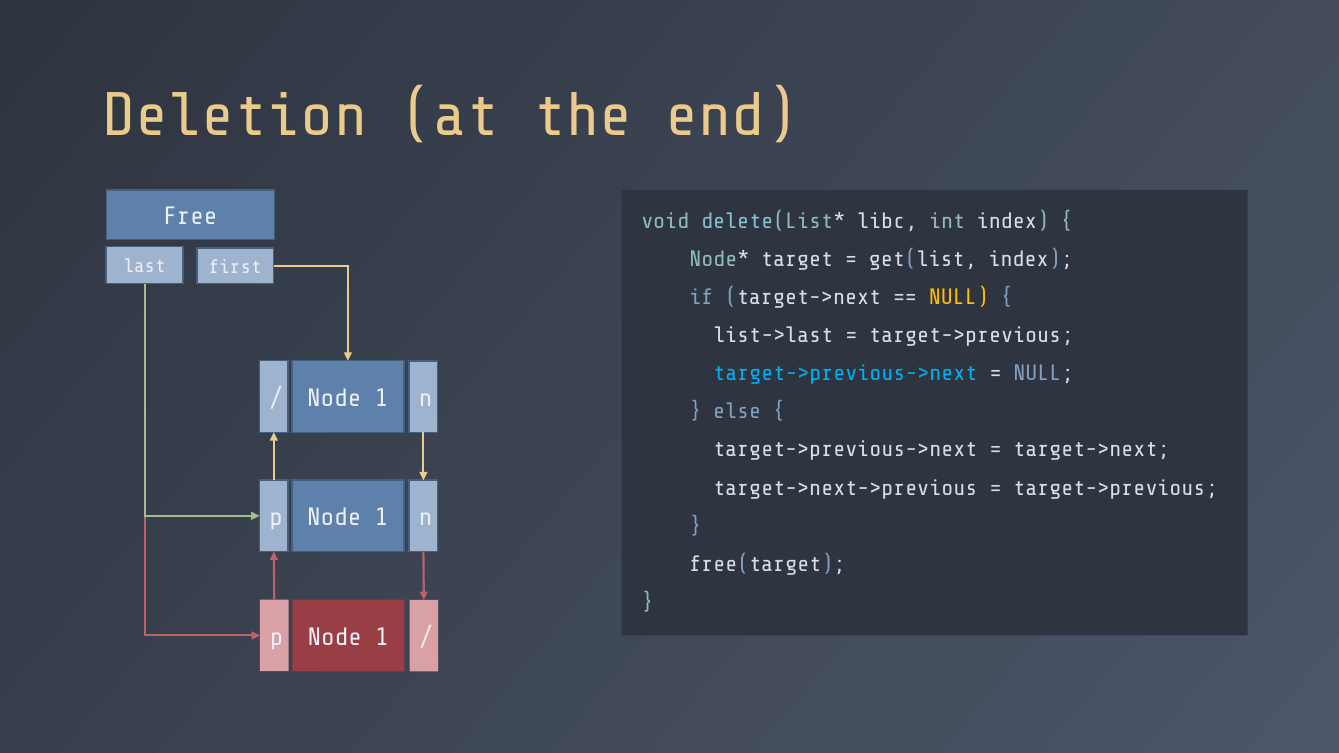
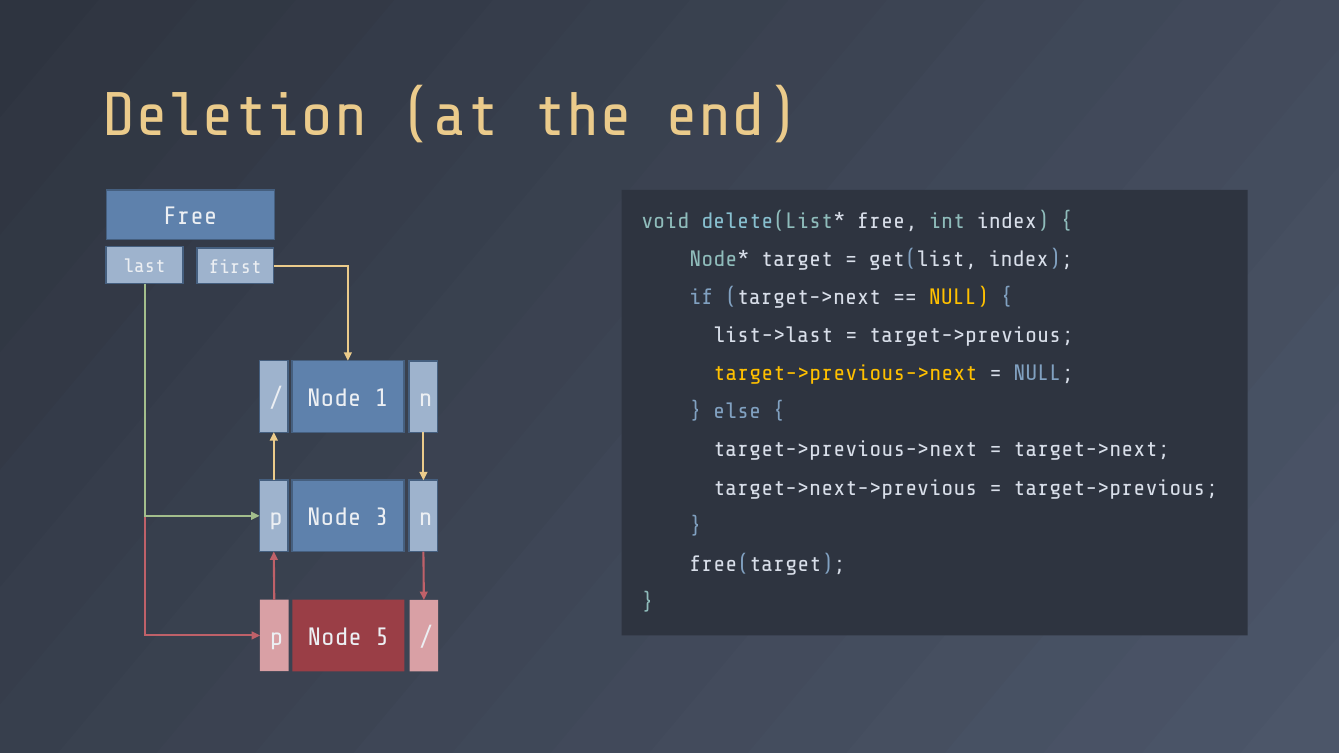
libc: libc -> free (887, 222)
target->previous->next colour: light blue -> yellow (845, 374)
1: 1 -> 3 (382, 518)
1: 1 -> 5 (382, 637)
